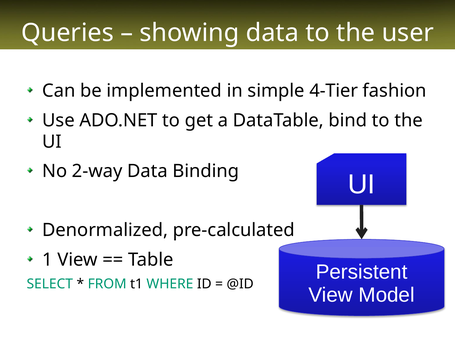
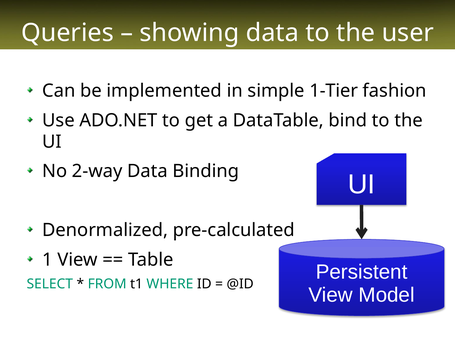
4-Tier: 4-Tier -> 1-Tier (334, 91)
